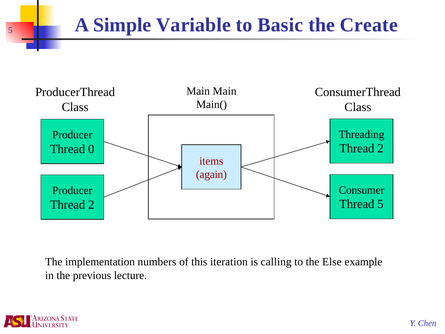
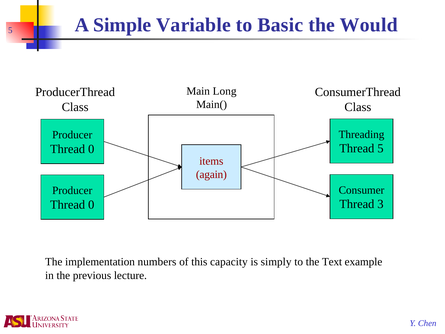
Create: Create -> Would (369, 25)
Main Main: Main -> Long (225, 91)
2: 2 -> 5 (381, 148)
Thread 5: 5 -> 3 (381, 204)
2: 2 -> 0 (91, 205)
iteration: iteration -> capacity (229, 262)
calling: calling -> simply (276, 262)
Else: Else -> Text (332, 262)
